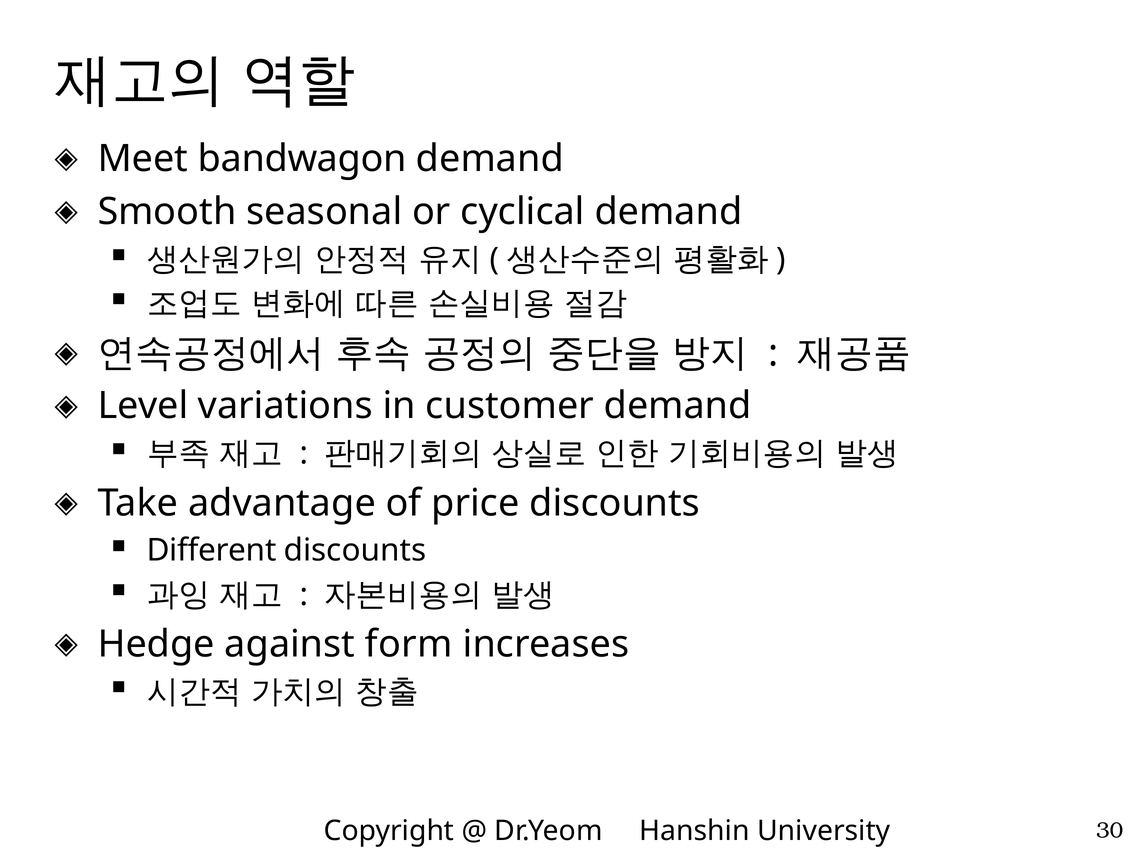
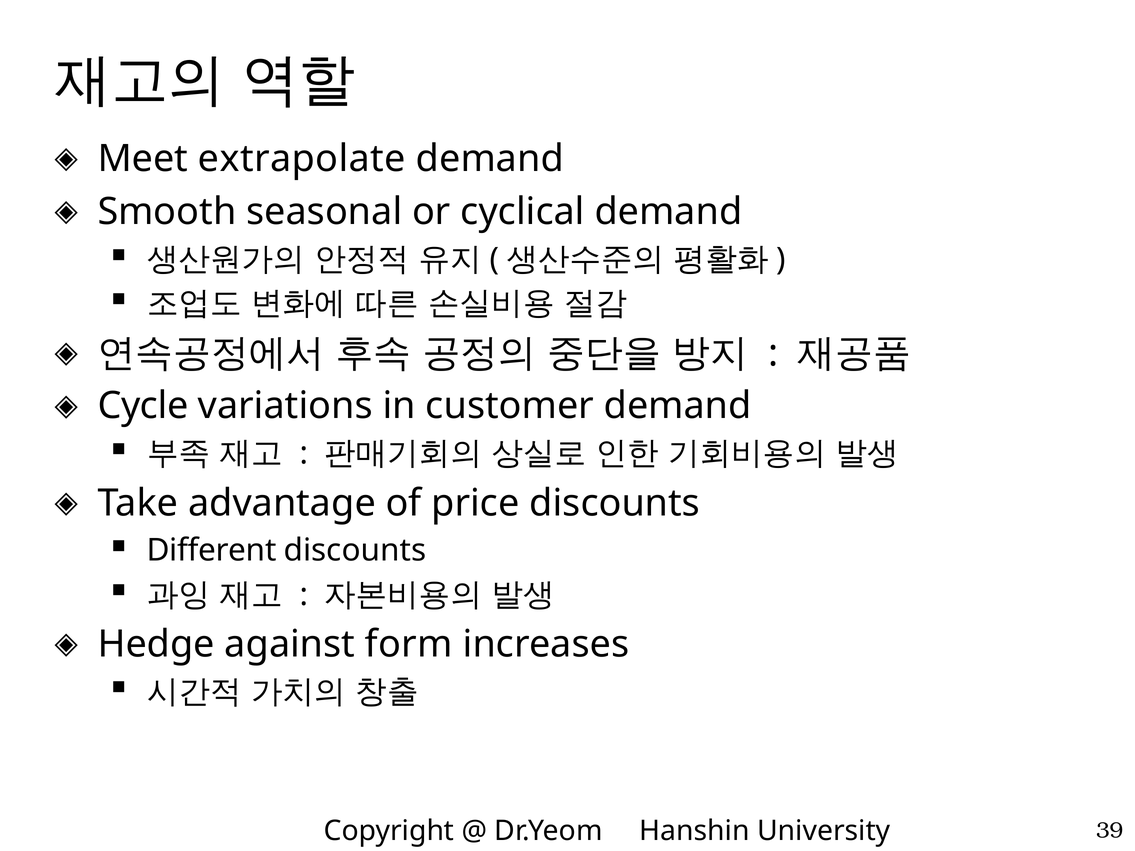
bandwagon: bandwagon -> extrapolate (302, 159)
Level: Level -> Cycle (143, 406)
30: 30 -> 39 (1110, 831)
